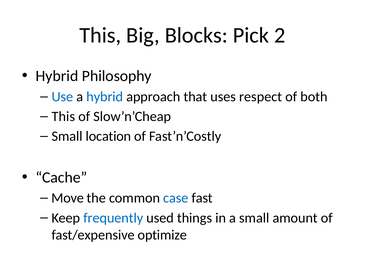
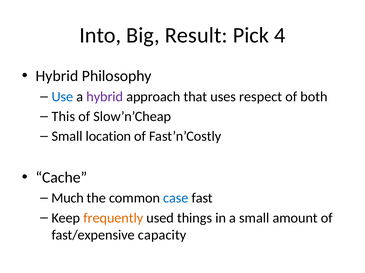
This: This -> Into (100, 35)
Blocks: Blocks -> Result (196, 35)
2: 2 -> 4 (280, 35)
hybrid colour: blue -> purple (105, 97)
Move: Move -> Much (68, 199)
frequently colour: blue -> orange (113, 218)
optimize: optimize -> capacity (162, 236)
